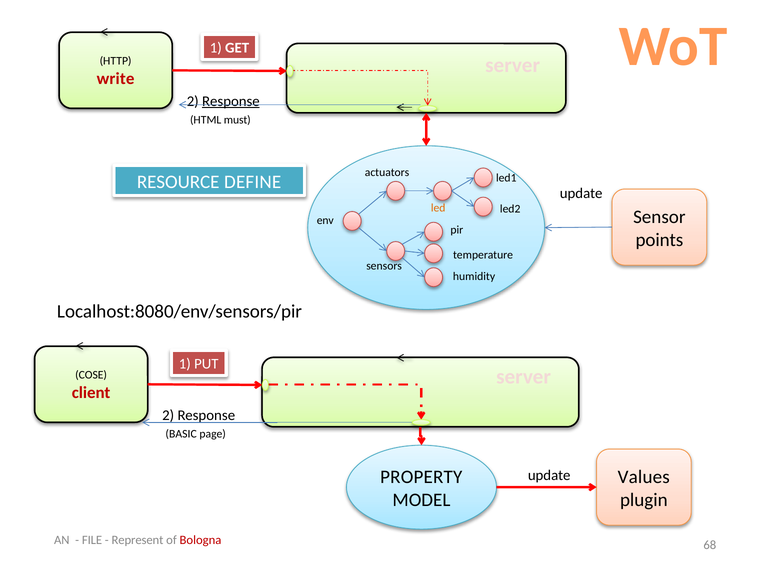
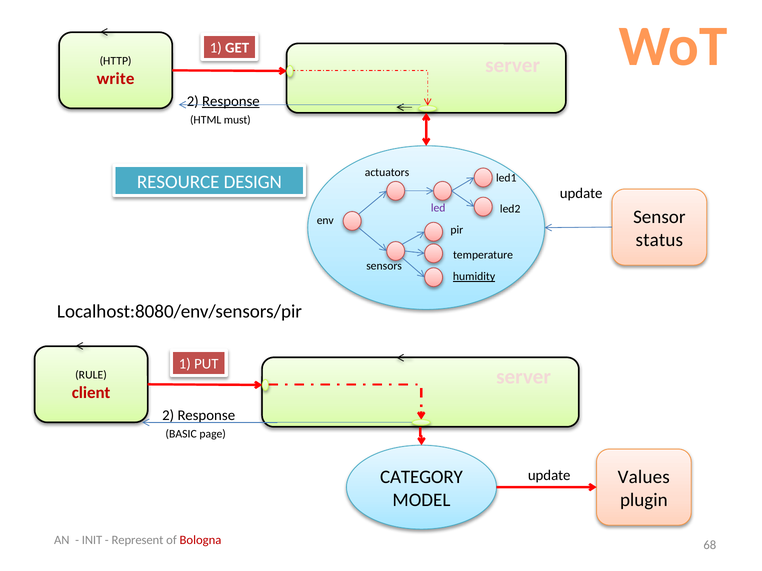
DEFINE: DEFINE -> DESIGN (253, 182)
led colour: orange -> purple (438, 208)
points: points -> status (659, 240)
humidity underline: none -> present (474, 277)
COSE: COSE -> RULE (91, 375)
PROPERTY: PROPERTY -> CATEGORY (421, 477)
FILE: FILE -> INIT (92, 541)
